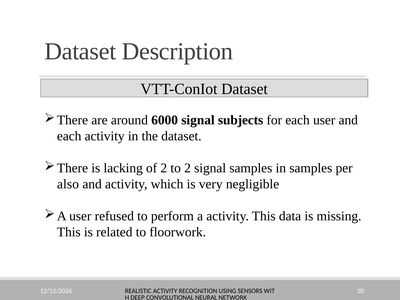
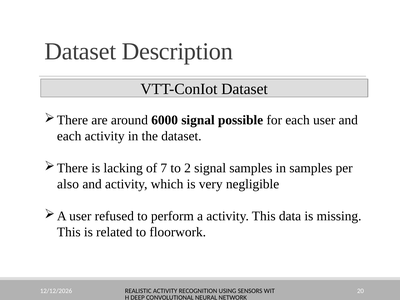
subjects: subjects -> possible (241, 120)
of 2: 2 -> 7 (164, 168)
